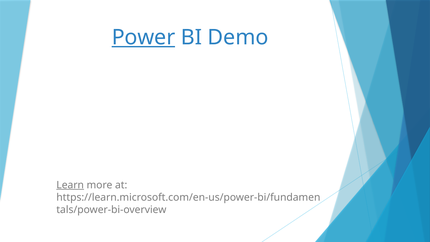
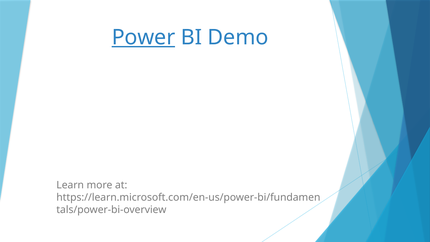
Learn underline: present -> none (70, 185)
